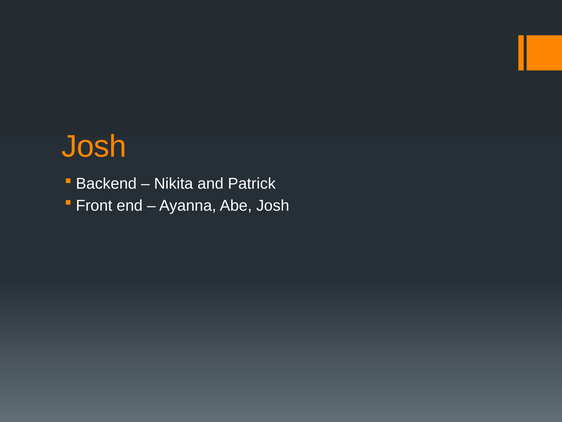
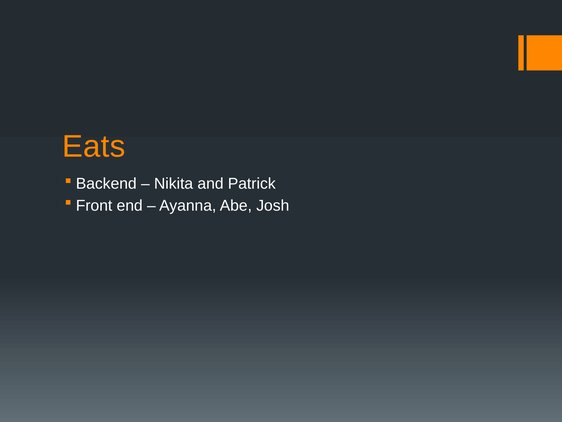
Josh: Josh -> Eats (94, 147)
